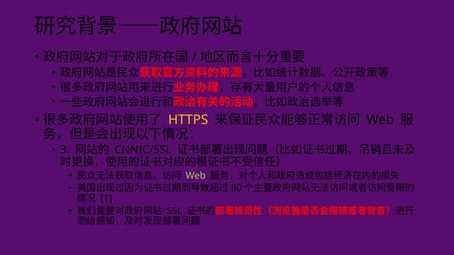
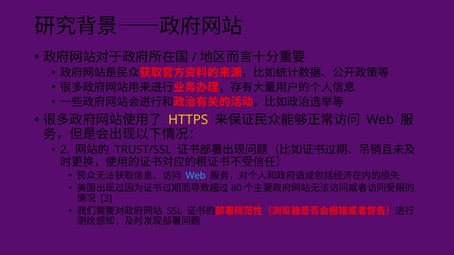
3: 3 -> 2 (65, 150)
CNNIC/SSL: CNNIC/SSL -> TRUST/SSL (143, 150)
Web colour: light green -> light blue (196, 176)
1: 1 -> 3 (106, 199)
